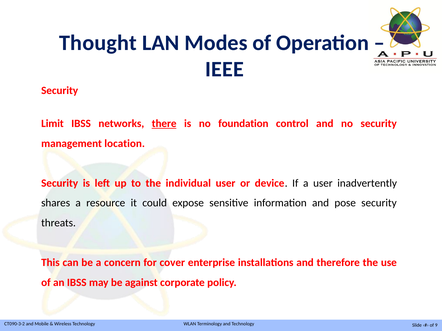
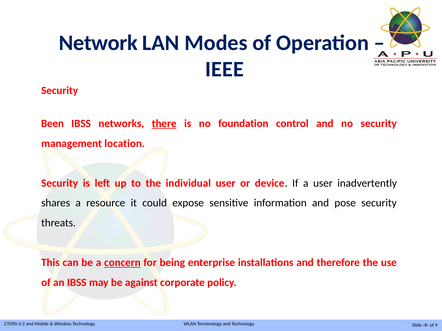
Thought: Thought -> Network (98, 43)
Limit: Limit -> Been (52, 124)
concern underline: none -> present (122, 263)
cover: cover -> being (172, 263)
